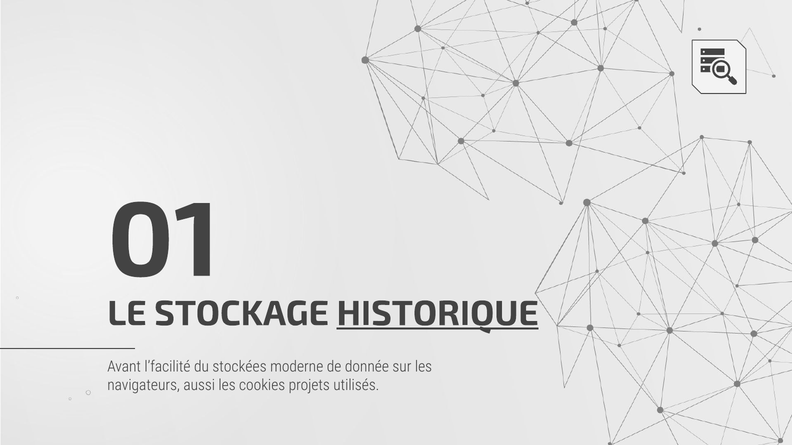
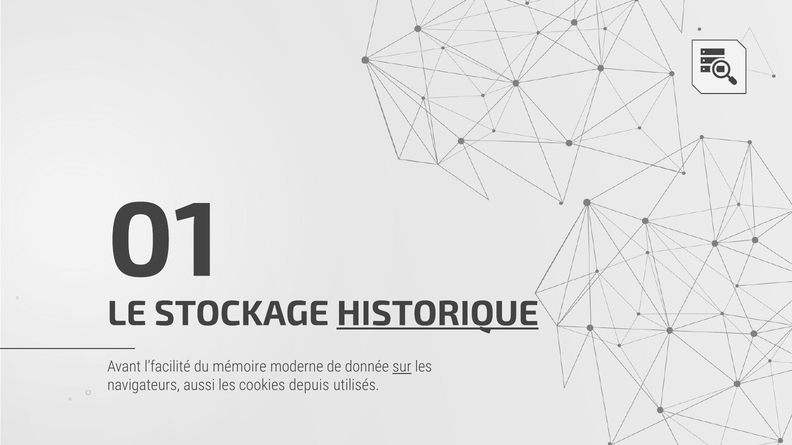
stockées: stockées -> mémoire (239, 367)
sur underline: none -> present (402, 367)
projets: projets -> depuis (309, 386)
